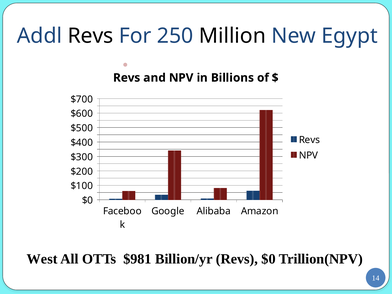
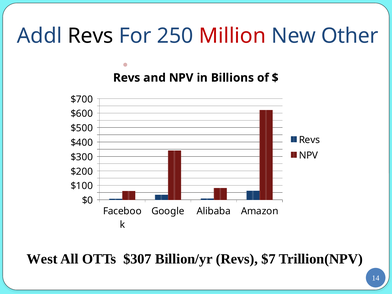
Million colour: black -> red (232, 36)
Egypt: Egypt -> Other (350, 36)
$981: $981 -> $307 (137, 259)
Revs $0: $0 -> $7 (269, 259)
